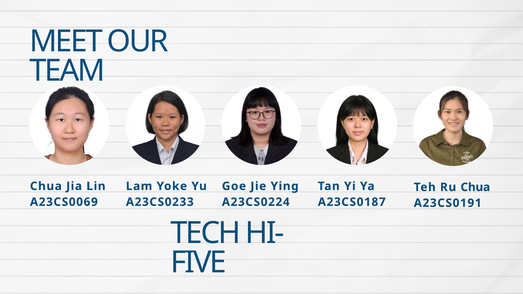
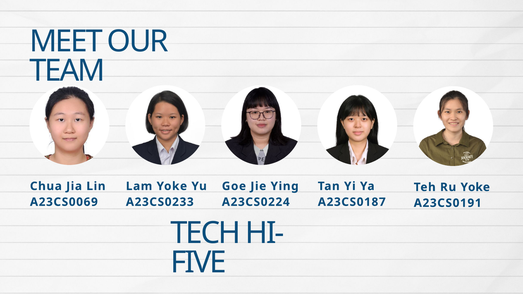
Ru Chua: Chua -> Yoke (475, 187)
